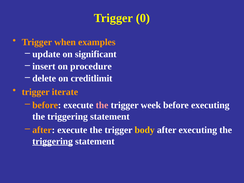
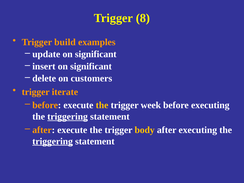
0: 0 -> 8 (143, 18)
when: when -> build (65, 42)
insert on procedure: procedure -> significant (91, 66)
creditlimit: creditlimit -> customers (91, 78)
the colour: pink -> yellow (102, 105)
triggering underline: none -> present (68, 117)
